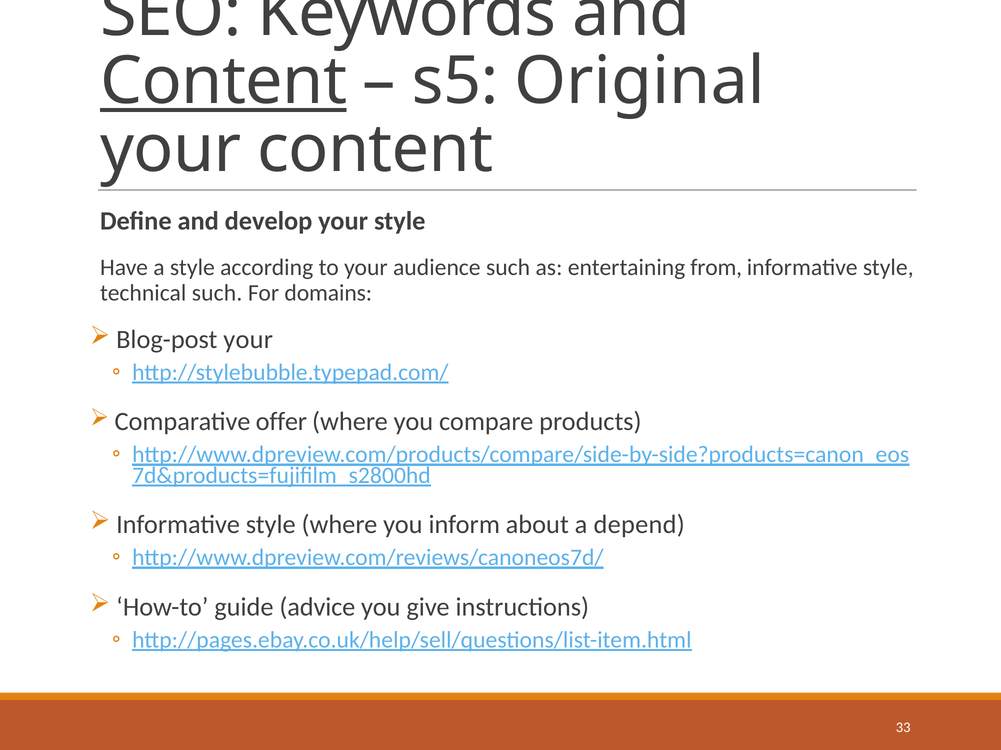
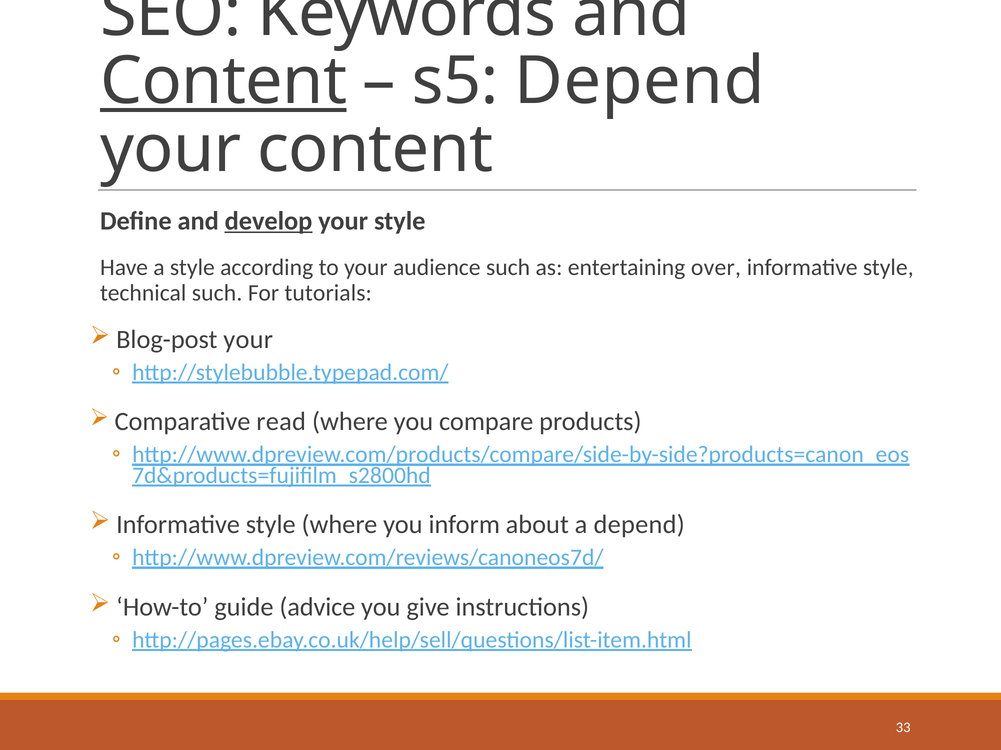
s5 Original: Original -> Depend (639, 81)
develop underline: none -> present (269, 221)
from: from -> over (716, 268)
domains: domains -> tutorials (328, 293)
offer: offer -> read (281, 422)
